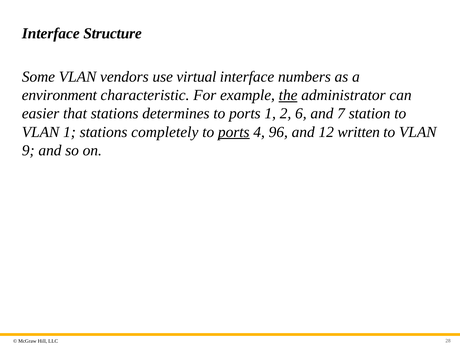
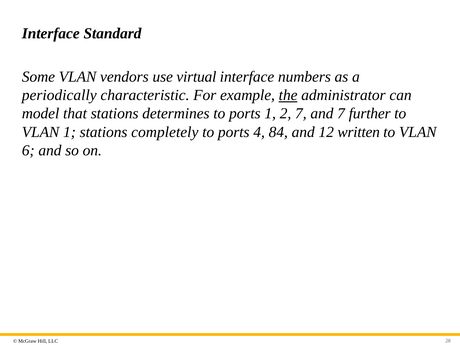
Structure: Structure -> Standard (112, 33)
environment: environment -> periodically (59, 95)
easier: easier -> model (41, 114)
2 6: 6 -> 7 (301, 114)
station: station -> further (370, 114)
ports underline: present -> none (234, 132)
96: 96 -> 84 (278, 132)
9: 9 -> 6 (28, 150)
